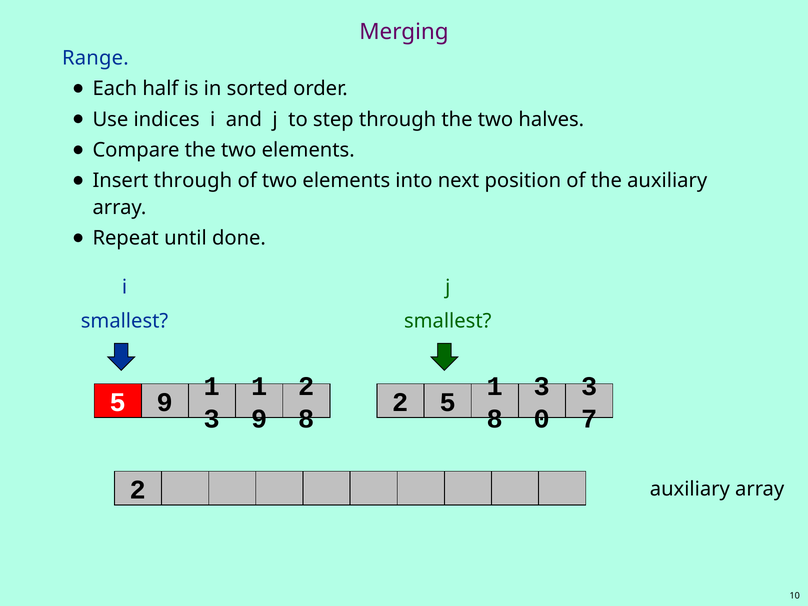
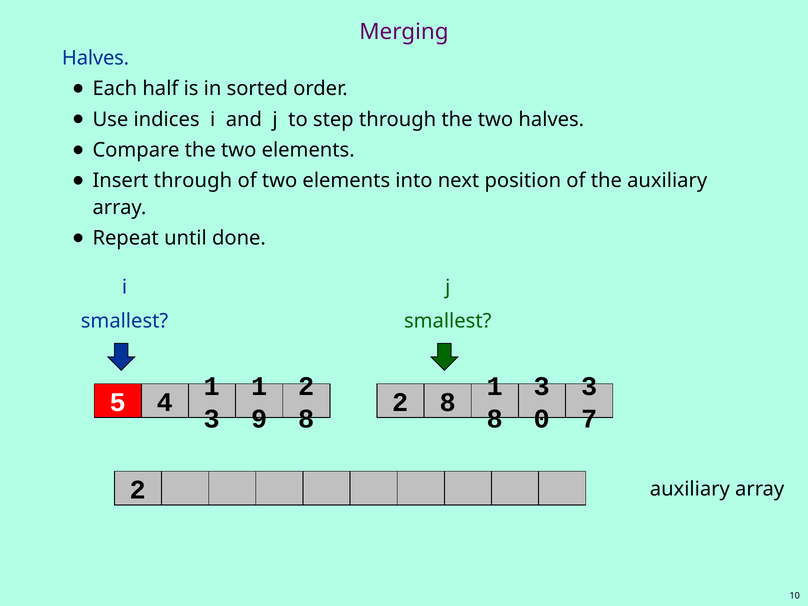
Range: Range -> Halves (96, 58)
5 9: 9 -> 4 (165, 402)
5: 5 -> 8 (448, 402)
